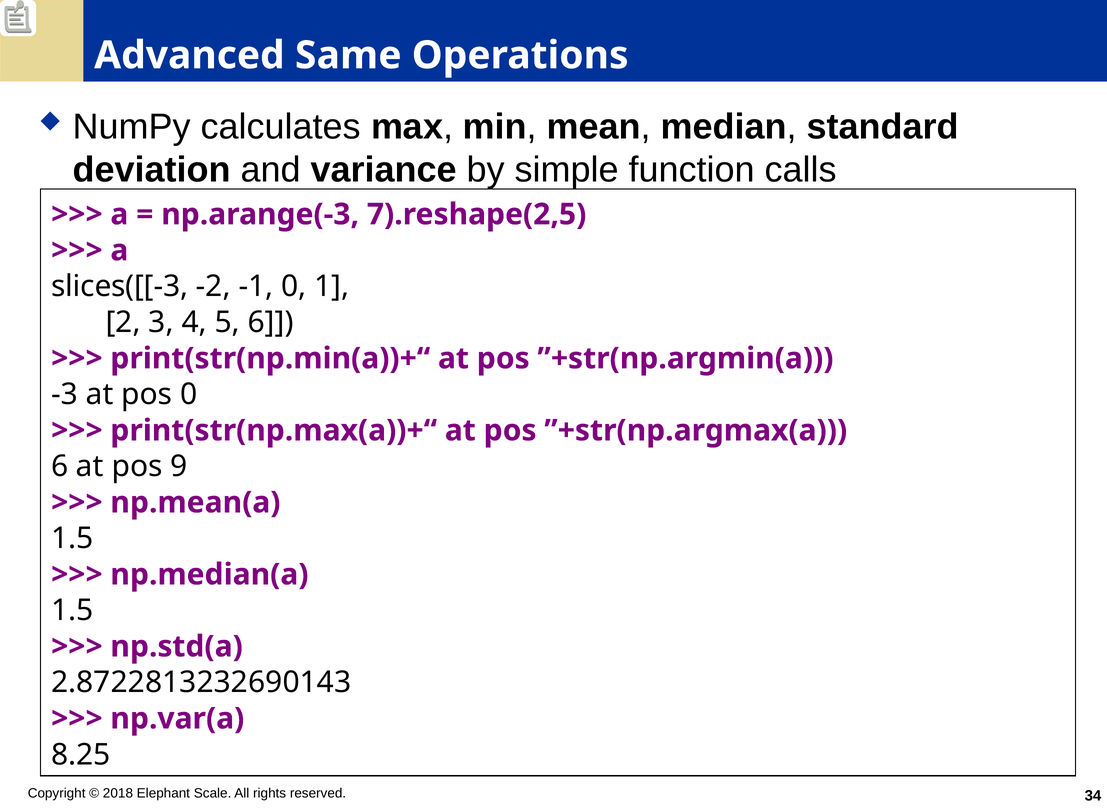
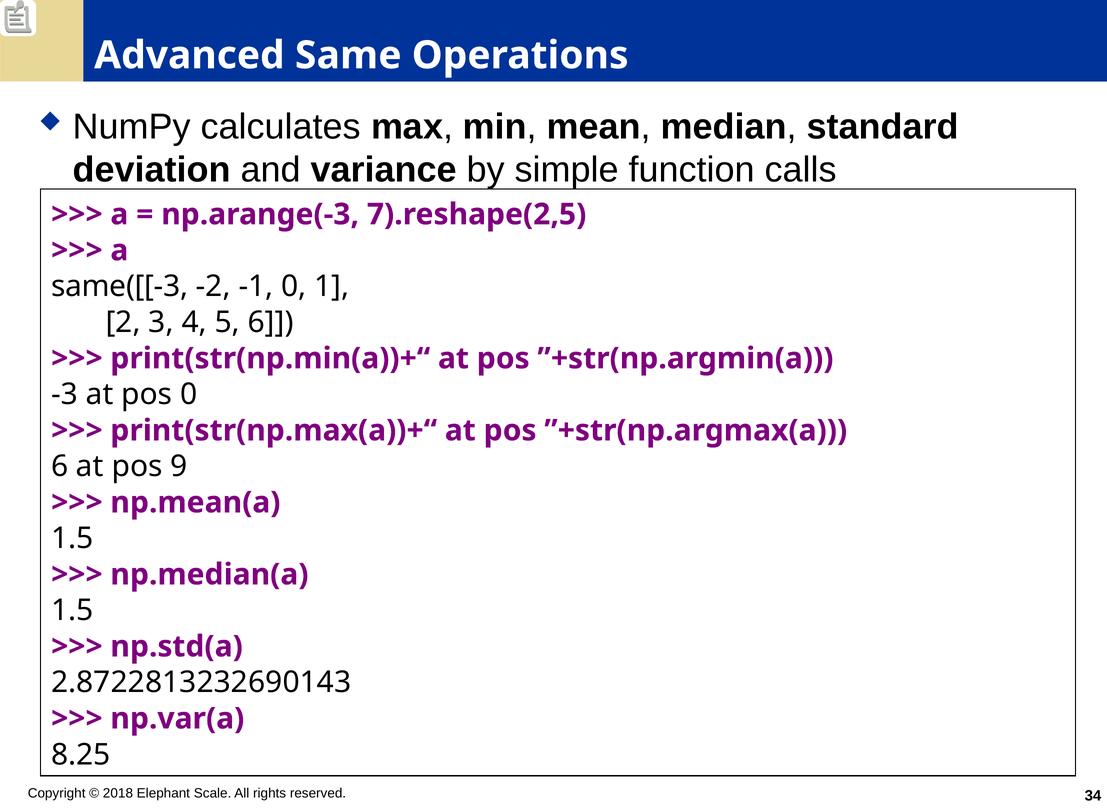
slices([[-3: slices([[-3 -> same([[-3 (120, 286)
